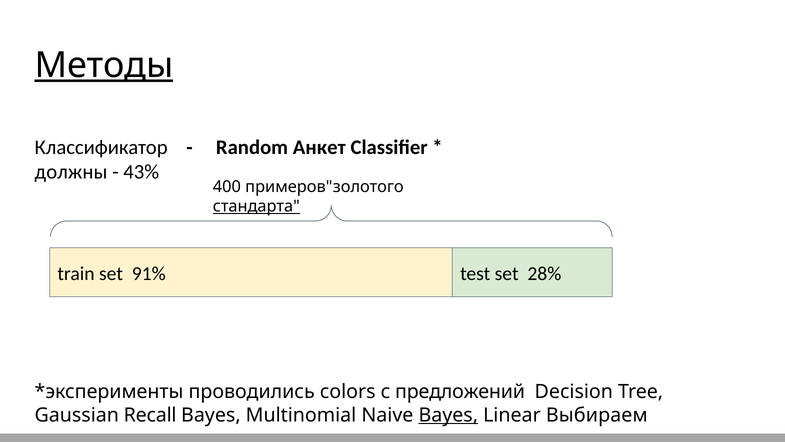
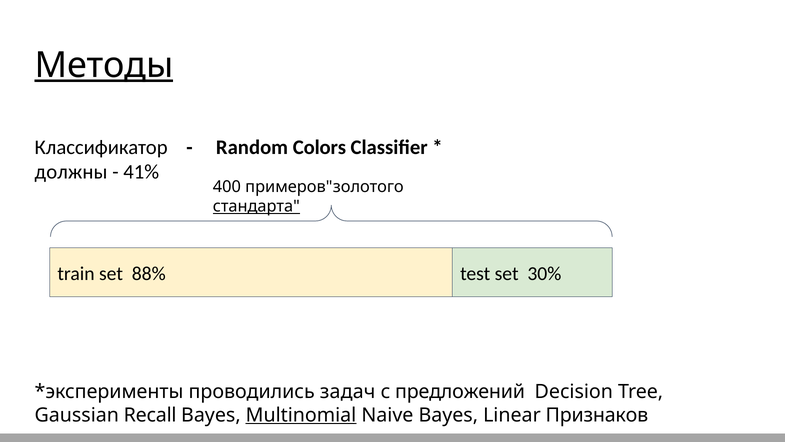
Анкет: Анкет -> Colors (319, 147)
43%: 43% -> 41% (141, 172)
91%: 91% -> 88% (149, 273)
28%: 28% -> 30% (544, 273)
colors: colors -> задач (348, 391)
Multinomial underline: none -> present (301, 415)
Bayes underline: present -> none (448, 415)
Выбираем: Выбираем -> Признаков (597, 415)
